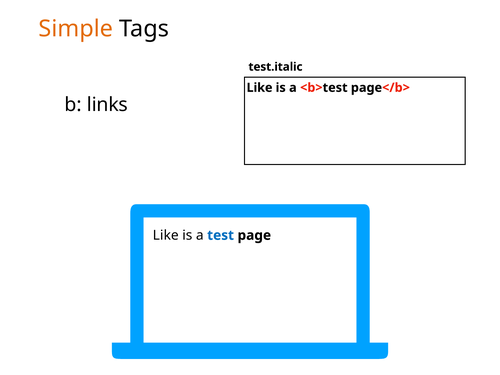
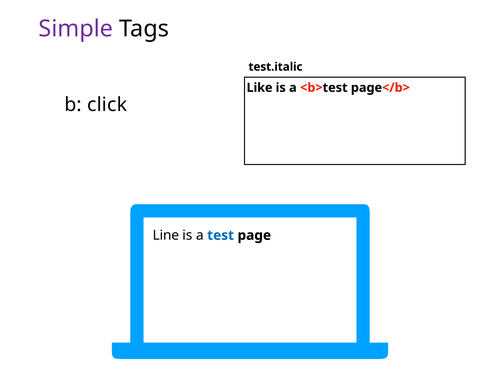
Simple colour: orange -> purple (76, 29)
links: links -> click (107, 105)
Like: Like -> Line (166, 235)
